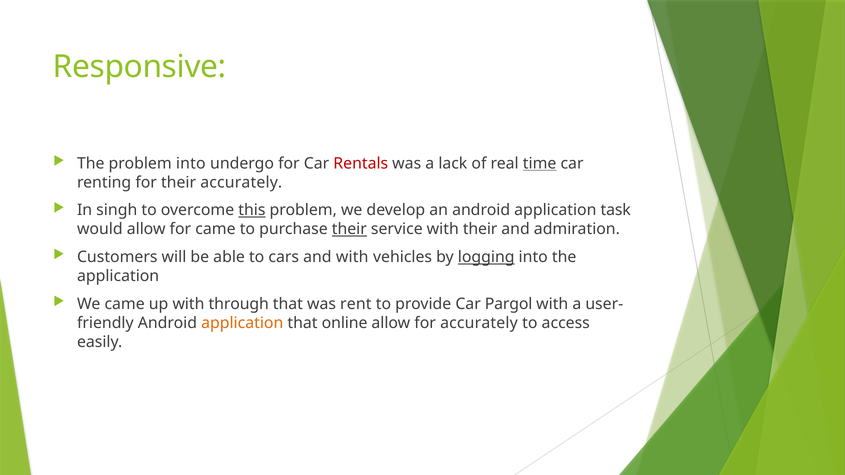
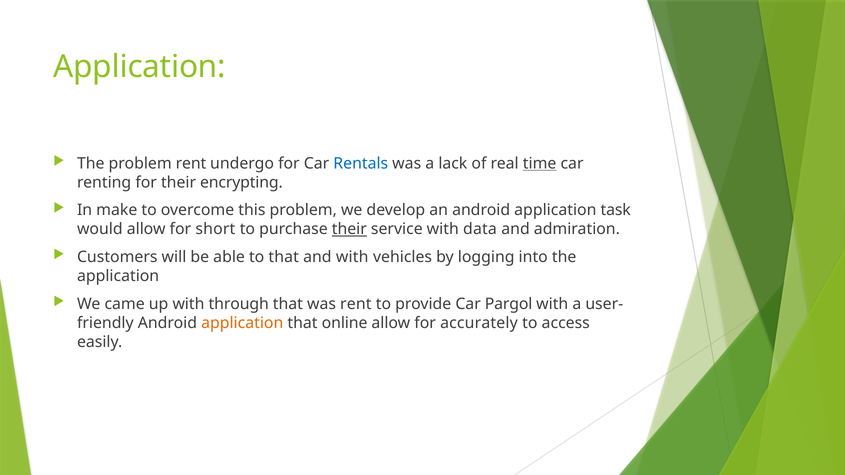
Responsive: Responsive -> Application (140, 67)
problem into: into -> rent (191, 164)
Rentals colour: red -> blue (361, 164)
their accurately: accurately -> encrypting (241, 183)
singh: singh -> make (117, 210)
this underline: present -> none (252, 210)
for came: came -> short (215, 229)
with their: their -> data (480, 229)
to cars: cars -> that (284, 257)
logging underline: present -> none (486, 257)
